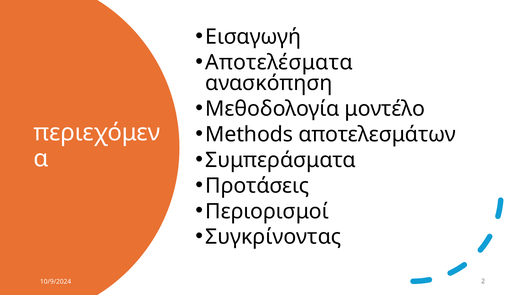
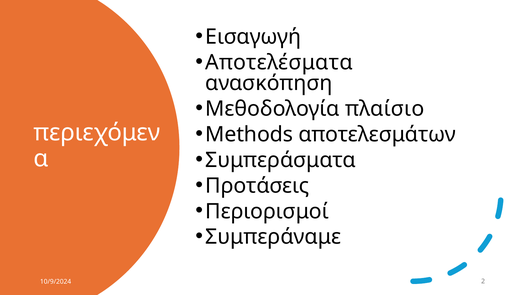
μοντέλο: μοντέλο -> πλαίσιο (385, 109)
Συγκρίνοντας: Συγκρίνοντας -> Συμπεράναμε (273, 237)
